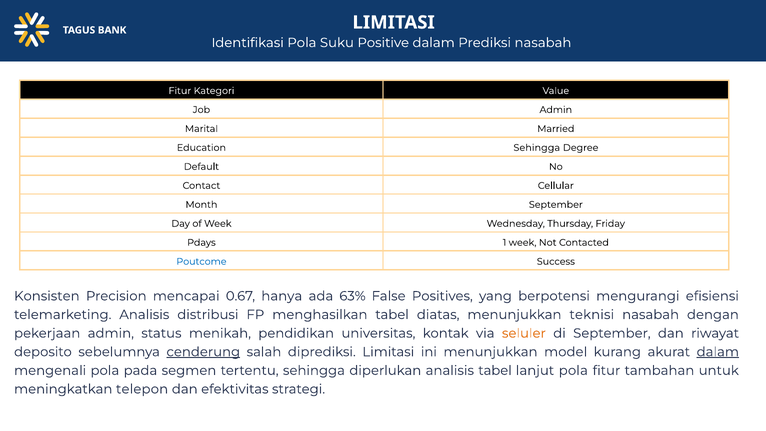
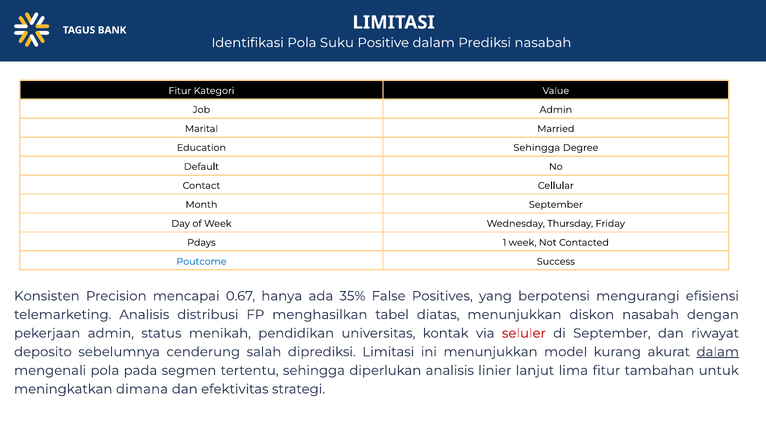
63%: 63% -> 35% (352, 296)
teknisi: teknisi -> diskon (592, 315)
seluler colour: orange -> red (524, 333)
cenderung underline: present -> none (203, 352)
analisis tabel: tabel -> linier (495, 370)
lanjut pola: pola -> lima (573, 370)
telepon: telepon -> dimana (142, 389)
